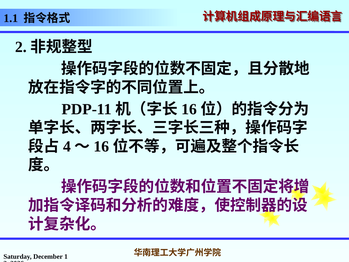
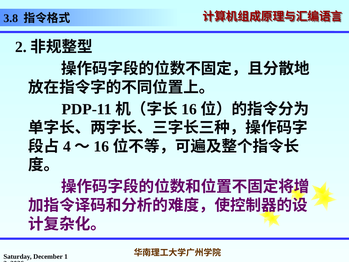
1.1: 1.1 -> 3.8 (11, 18)
